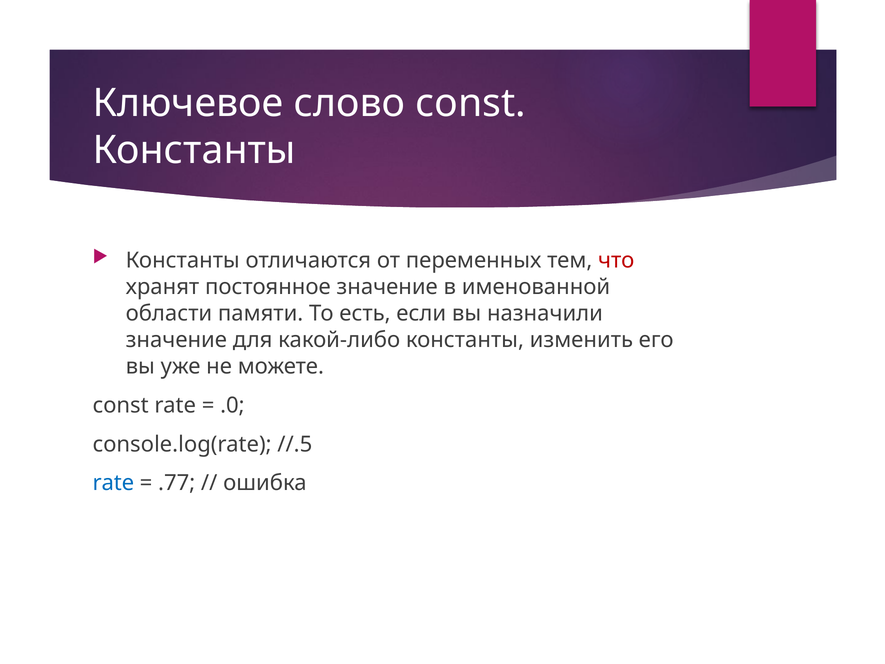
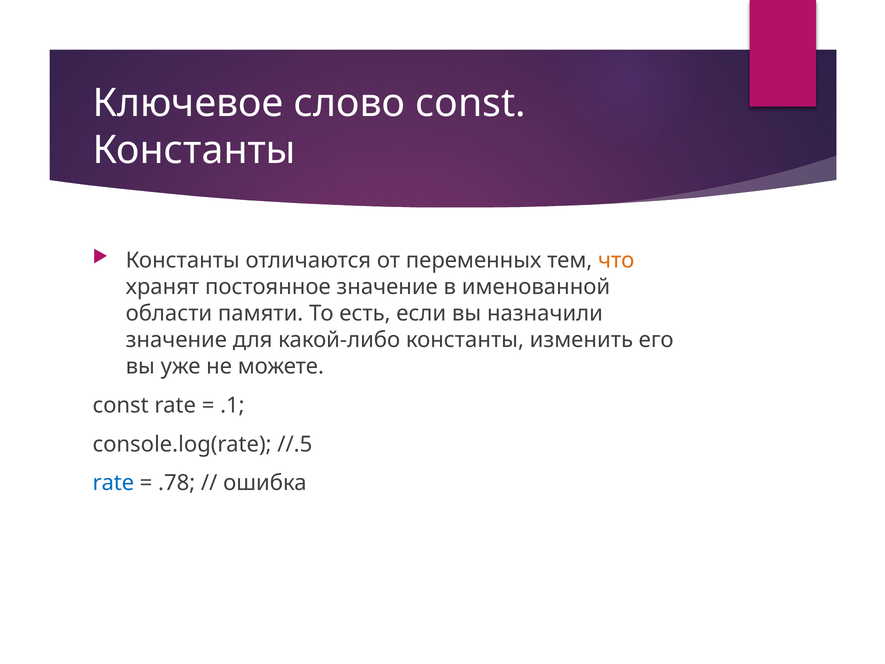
что colour: red -> orange (616, 260)
.0: .0 -> .1 (232, 405)
.77: .77 -> .78 (177, 483)
